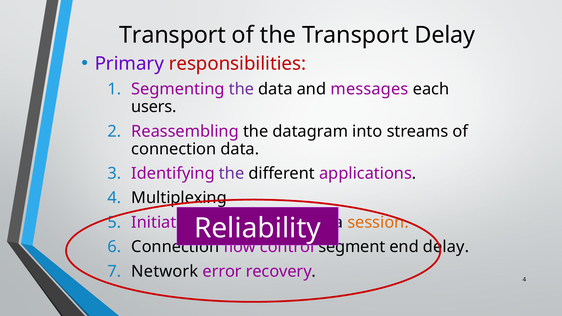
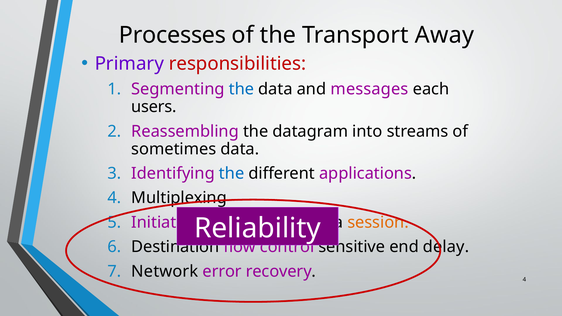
Transport: Transport -> Processes (172, 35)
Transport Delay: Delay -> Away (445, 35)
the colour: purple -> blue (241, 89)
connection: connection -> sometimes (174, 149)
the colour: purple -> blue (232, 174)
Connection: Connection -> Destination (175, 247)
segment: segment -> sensitive (352, 247)
